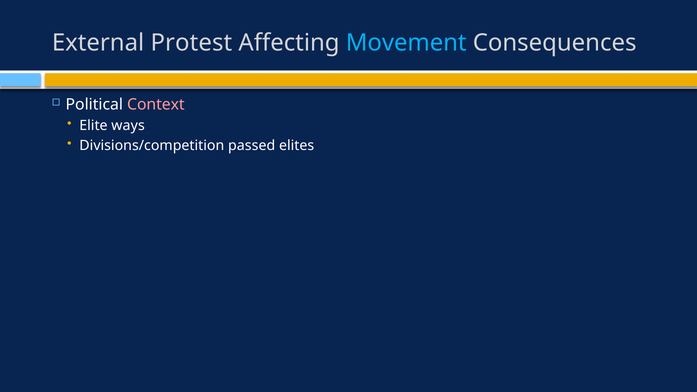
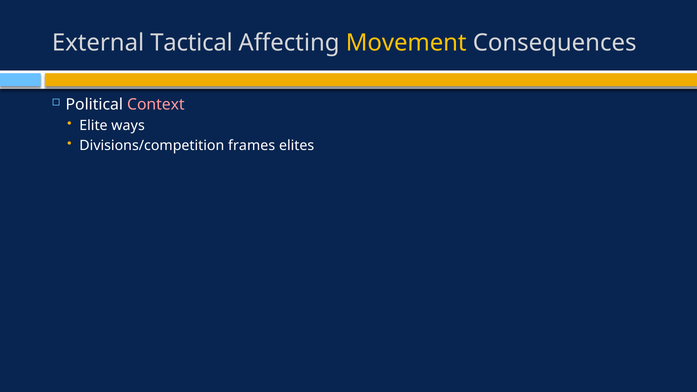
Protest: Protest -> Tactical (192, 43)
Movement colour: light blue -> yellow (406, 43)
passed: passed -> frames (252, 146)
